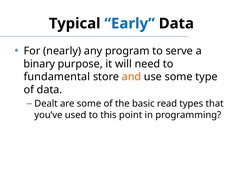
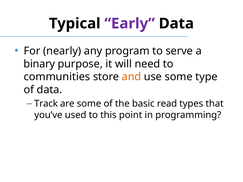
Early colour: blue -> purple (130, 24)
fundamental: fundamental -> communities (57, 77)
Dealt: Dealt -> Track (46, 104)
